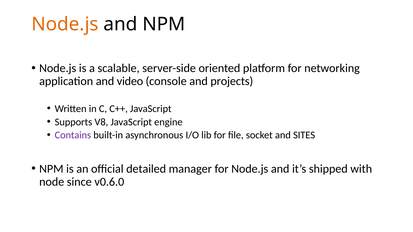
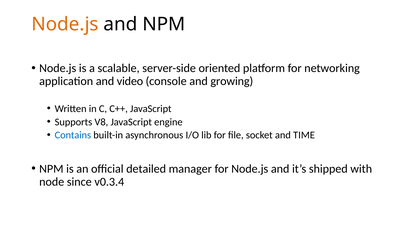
projects: projects -> growing (232, 81)
Contains colour: purple -> blue (73, 135)
SITES: SITES -> TIME (304, 135)
v0.6.0: v0.6.0 -> v0.3.4 (109, 182)
